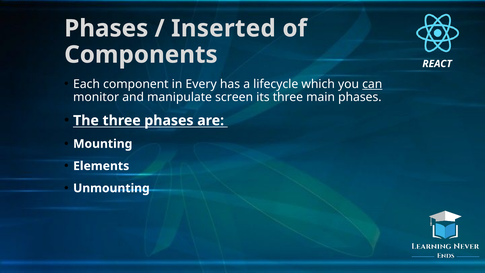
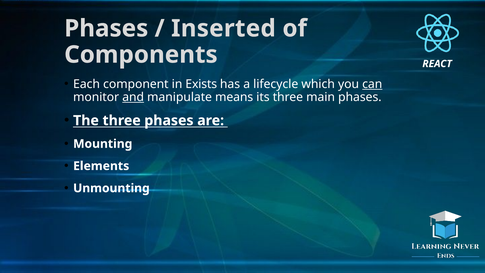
Every: Every -> Exists (201, 84)
and underline: none -> present (133, 97)
screen: screen -> means (234, 97)
